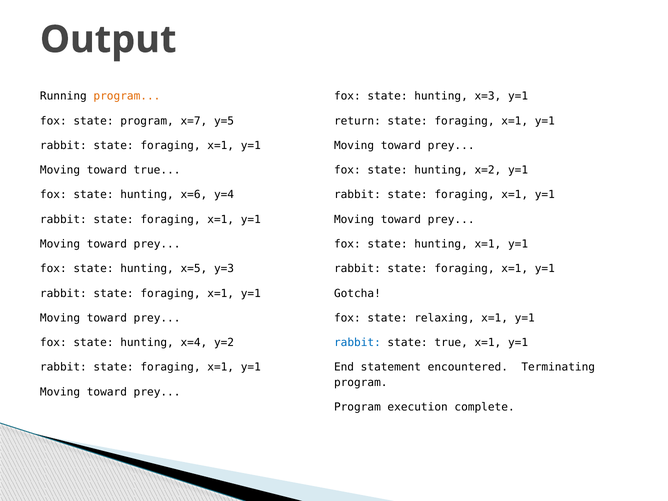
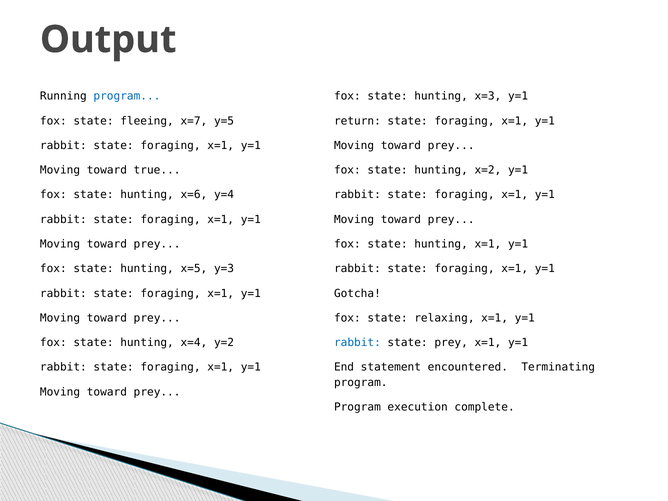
program colour: orange -> blue (127, 96)
state program: program -> fleeing (147, 121)
state true: true -> prey (451, 343)
